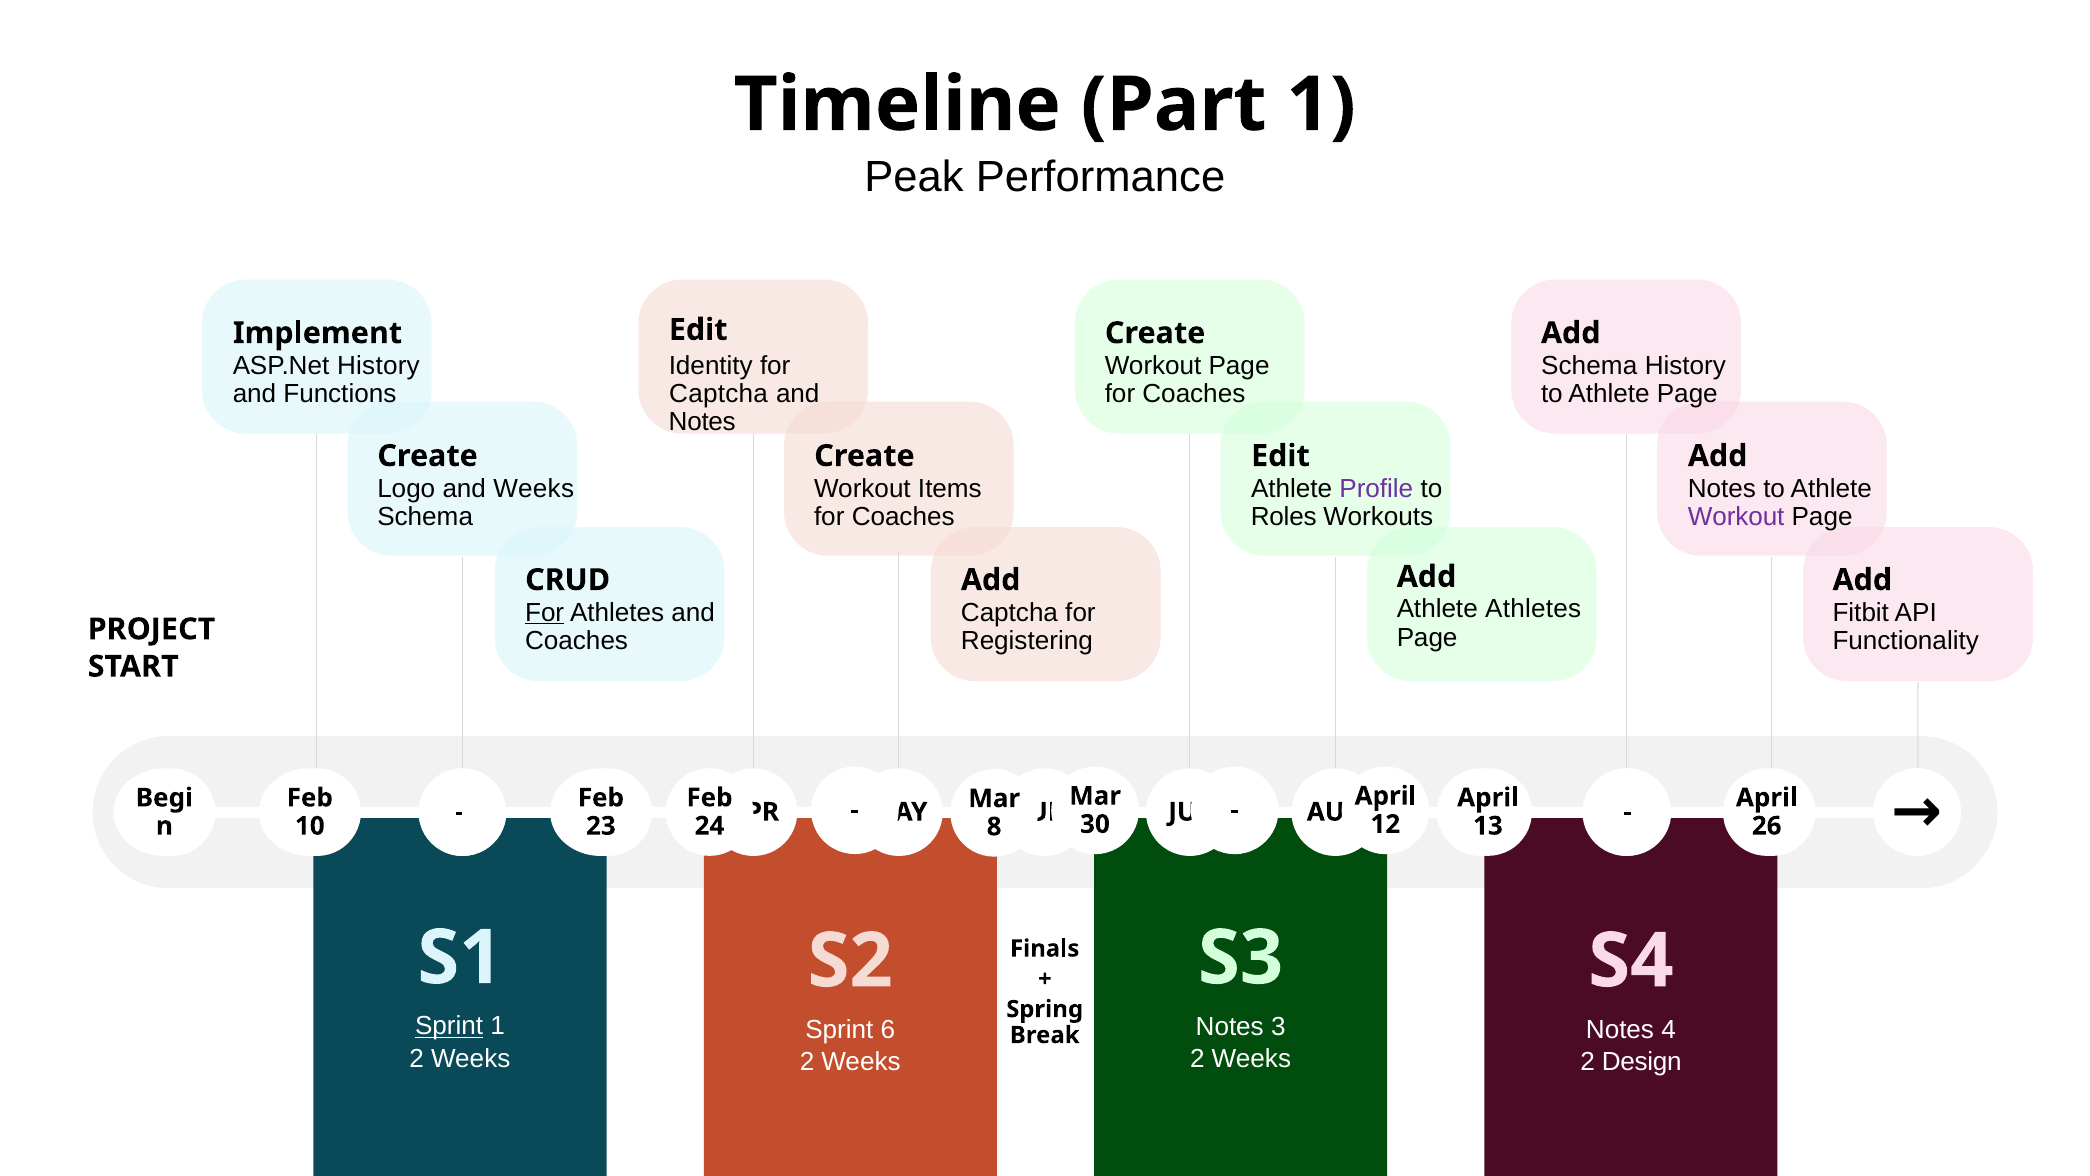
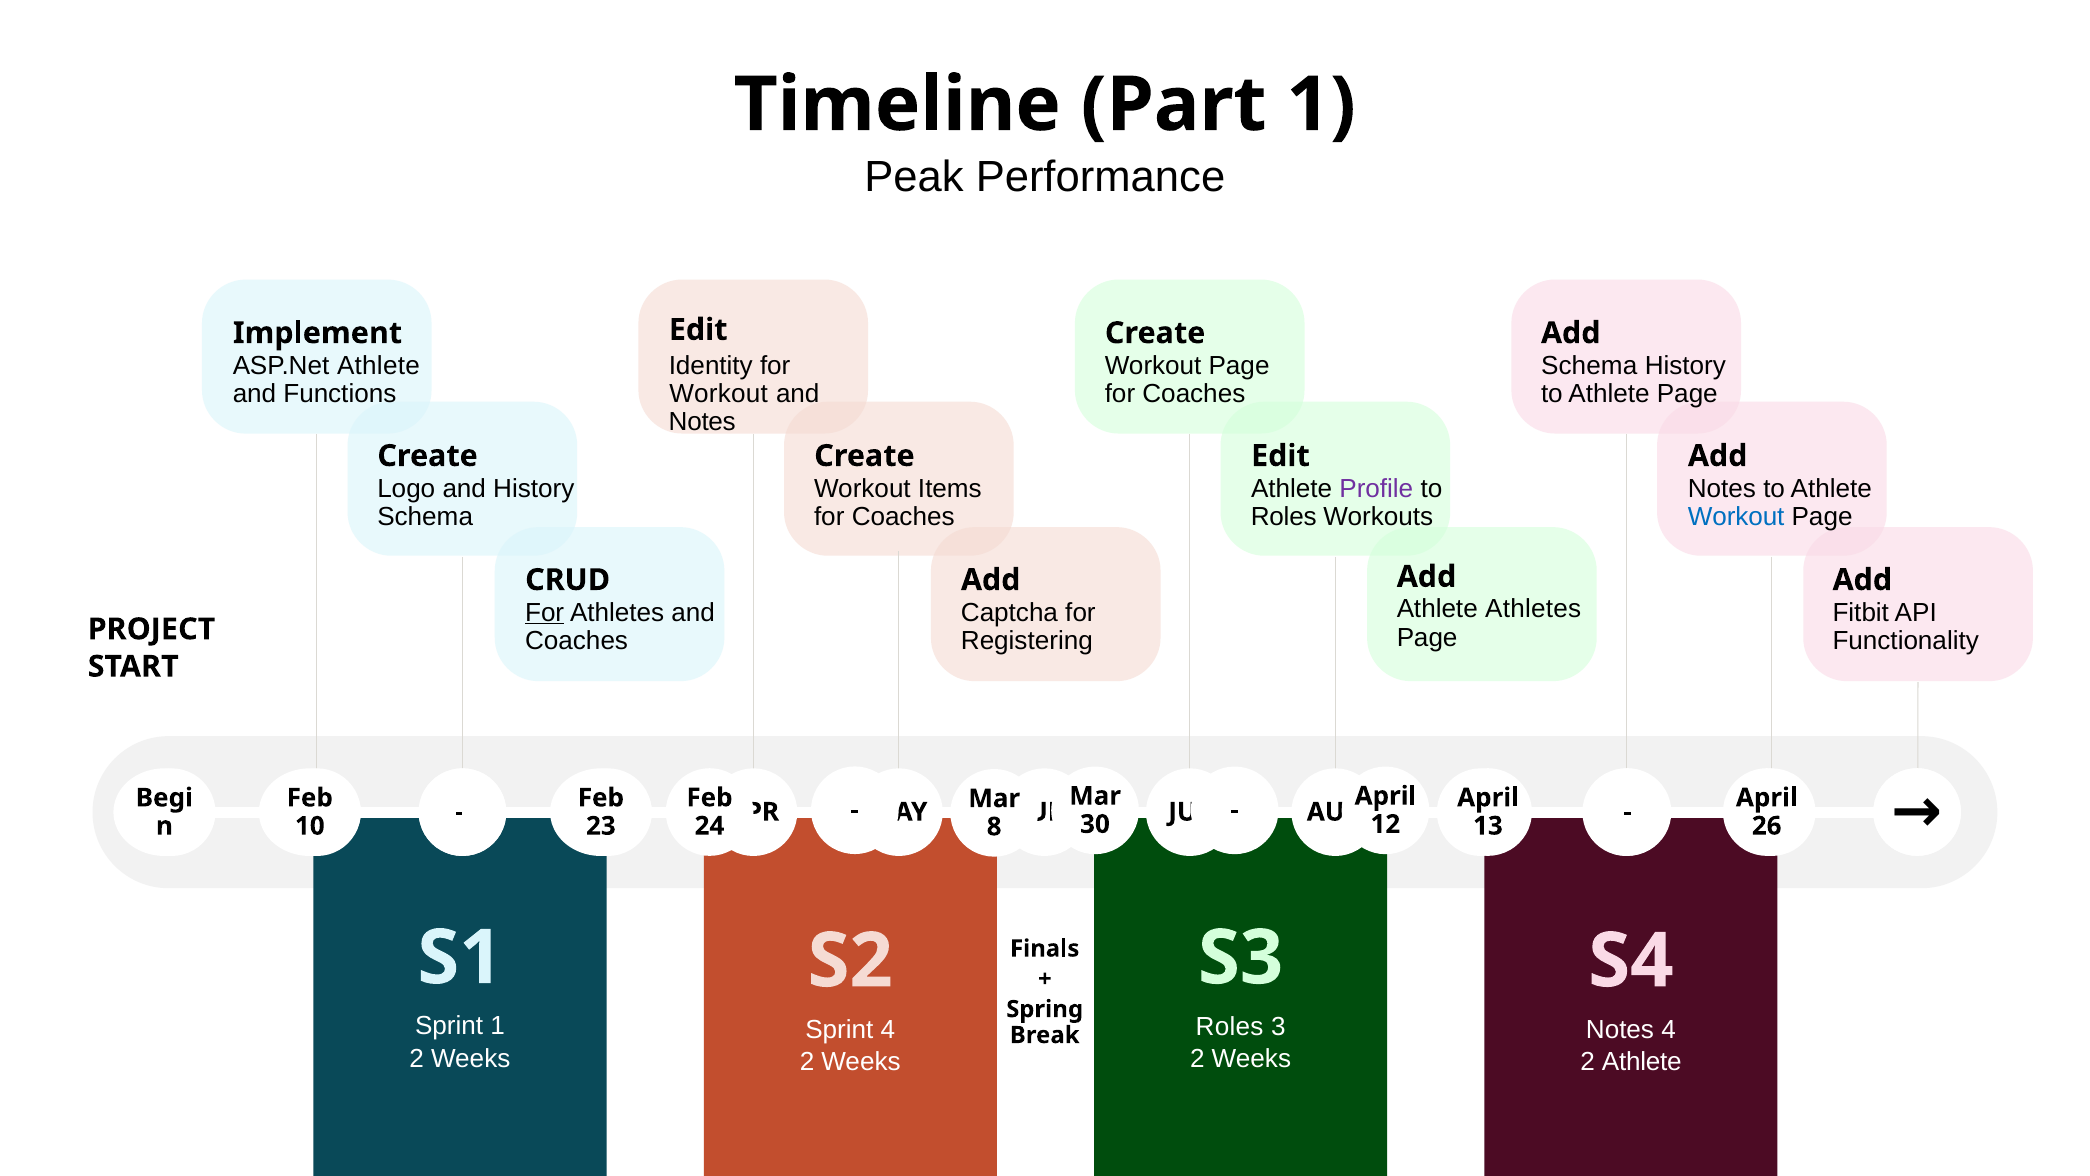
ASP.Net History: History -> Athlete (378, 366)
Captcha: Captcha -> Workout (719, 394)
and Weeks: Weeks -> History (534, 488)
Workout colour: purple -> blue (1736, 517)
Sprint underline: present -> none (449, 1026)
Notes: Notes -> Roles (1230, 1026)
Sprint 6: 6 -> 4 (888, 1029)
2 Design: Design -> Athlete (1642, 1062)
